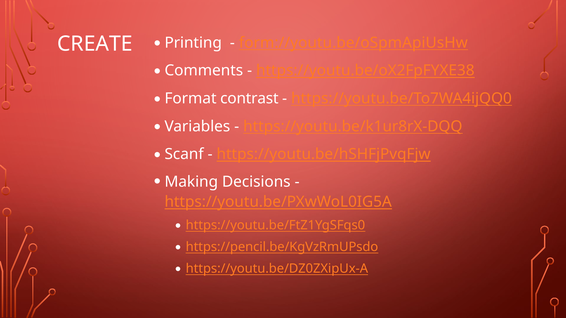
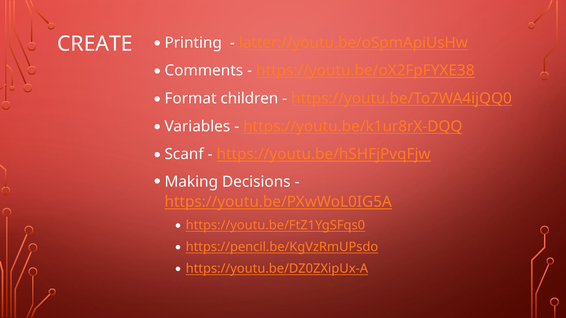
form://youtu.be/oSpmApiUsHw: form://youtu.be/oSpmApiUsHw -> latter://youtu.be/oSpmApiUsHw (353, 43)
contrast: contrast -> children (249, 99)
